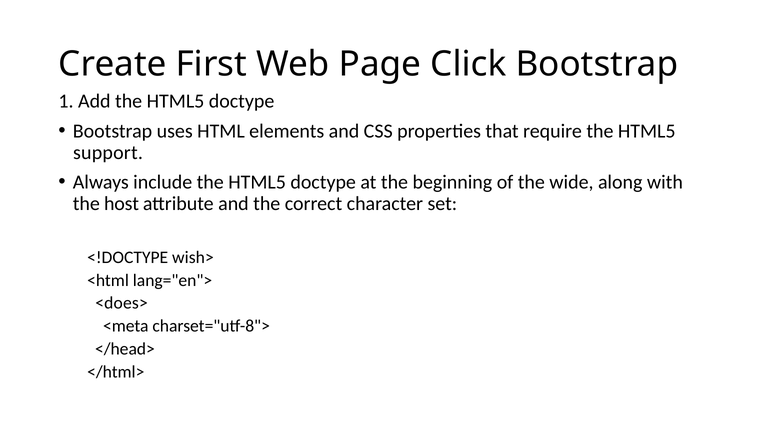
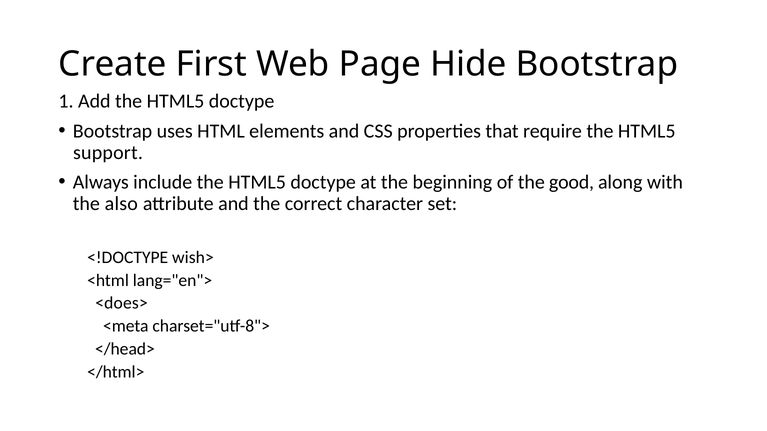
Click: Click -> Hide (468, 64)
wide: wide -> good (572, 182)
host: host -> also (121, 204)
